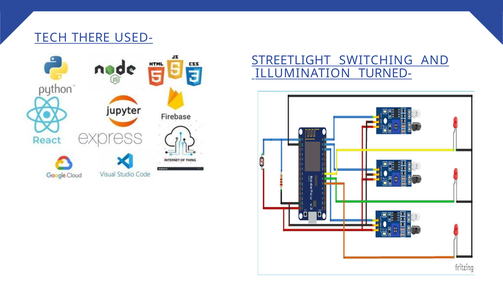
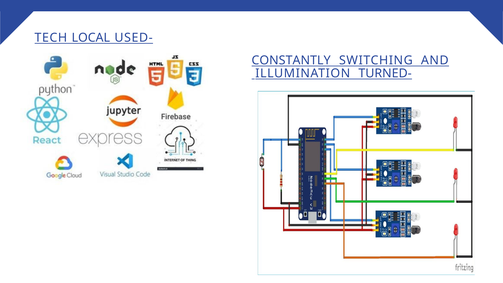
THERE: THERE -> LOCAL (91, 38)
STREETLIGHT: STREETLIGHT -> CONSTANTLY (291, 60)
